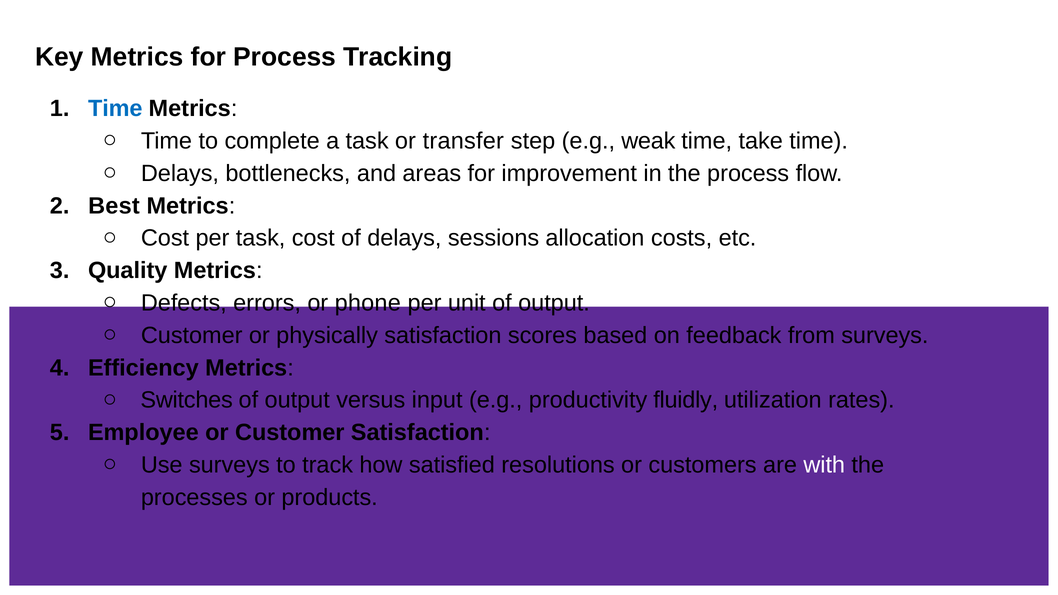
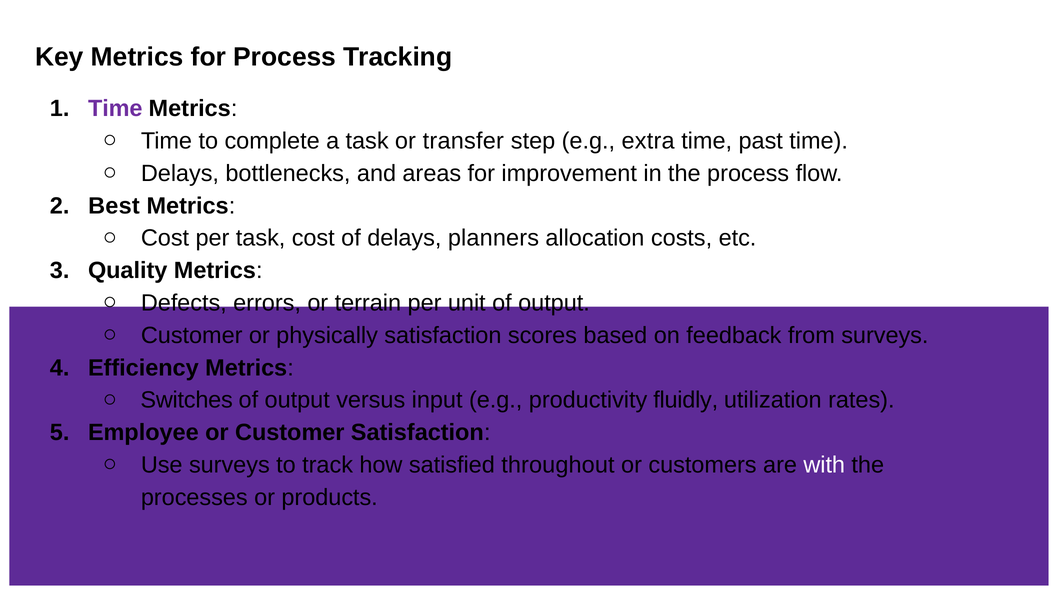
Time colour: blue -> purple (115, 109)
weak: weak -> extra (648, 141)
take: take -> past (761, 141)
sessions: sessions -> planners (493, 238)
phone: phone -> terrain (368, 303)
resolutions: resolutions -> throughout (558, 465)
